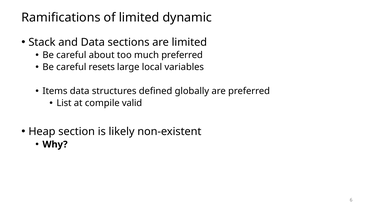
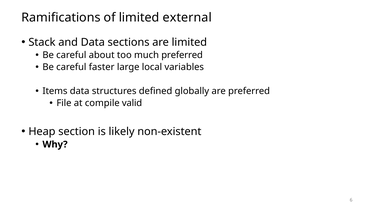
dynamic: dynamic -> external (187, 17)
resets: resets -> faster (102, 67)
List: List -> File (64, 103)
